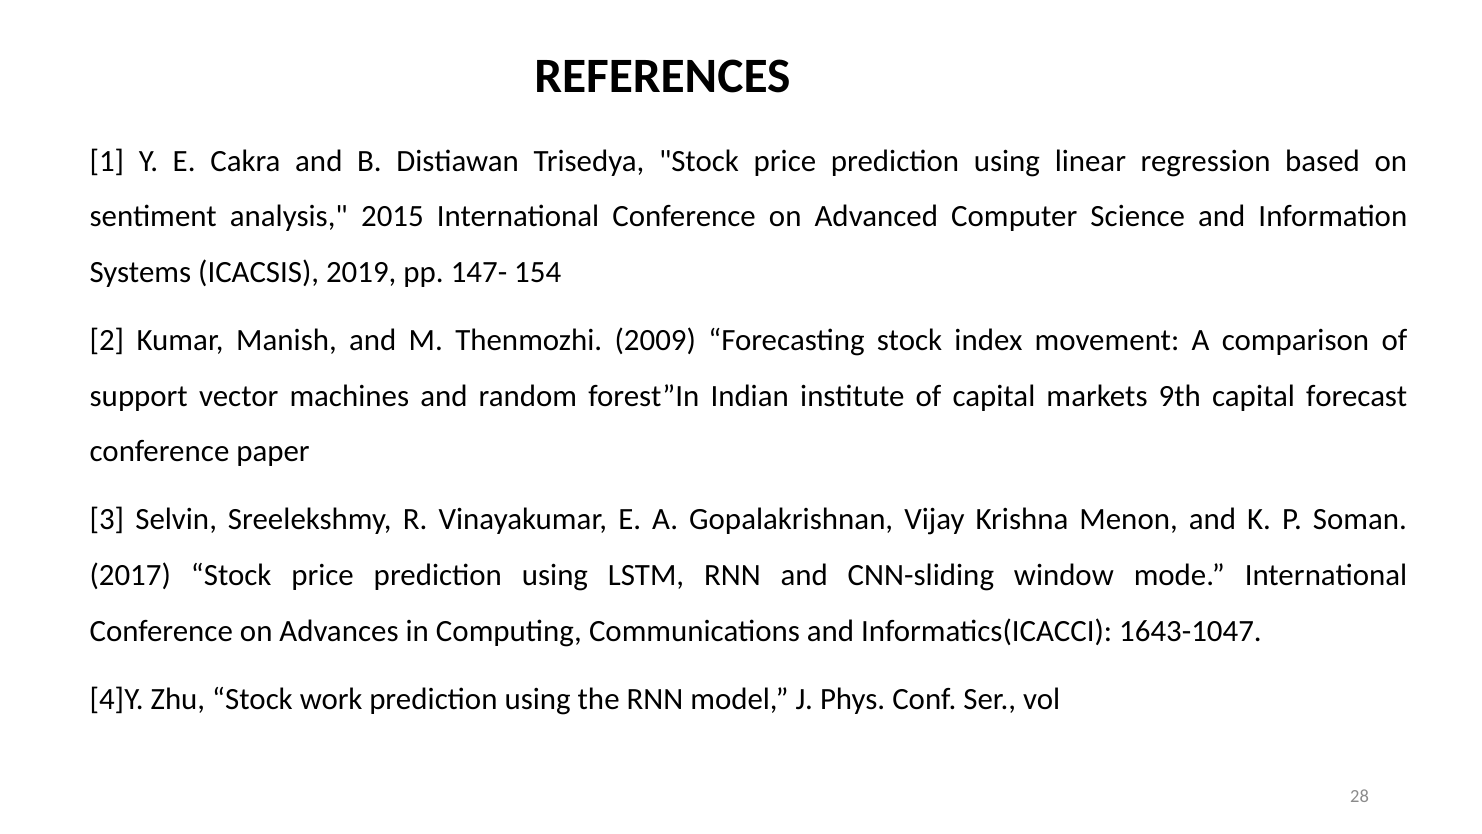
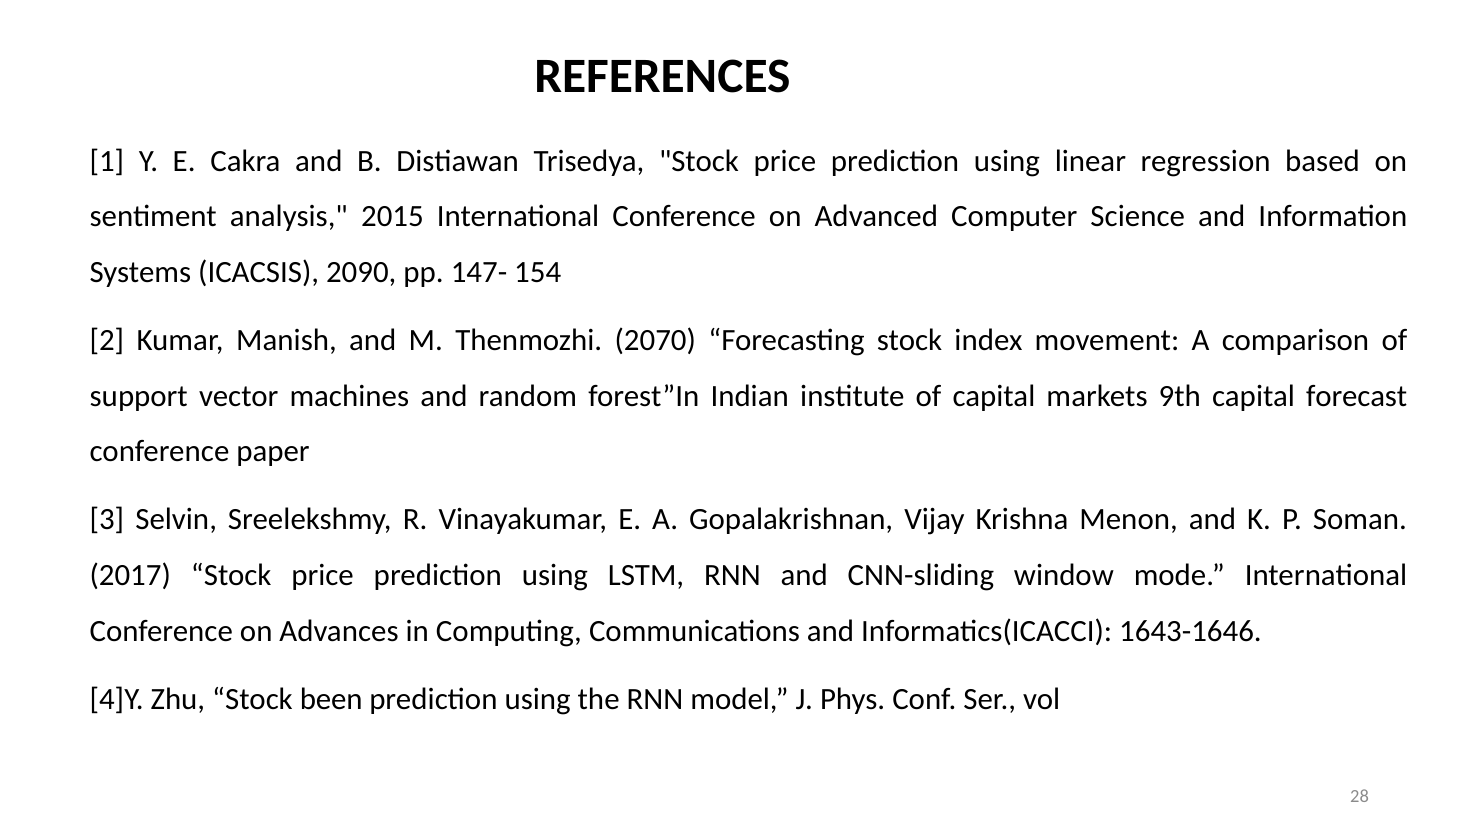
2019: 2019 -> 2090 (361, 272)
2009: 2009 -> 2070 (655, 340)
1643-1047: 1643-1047 -> 1643-1646 (1190, 631)
work: work -> been (331, 699)
